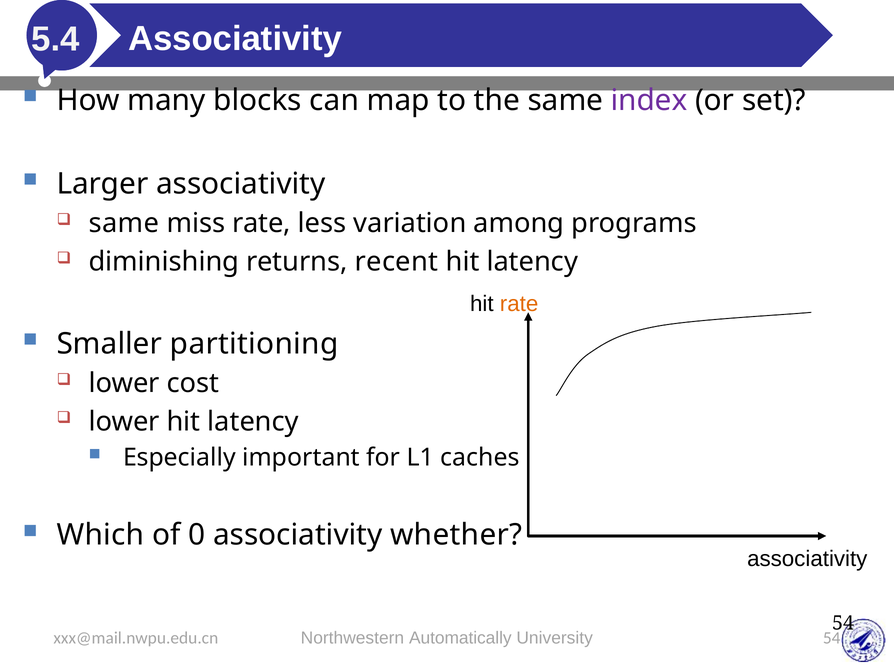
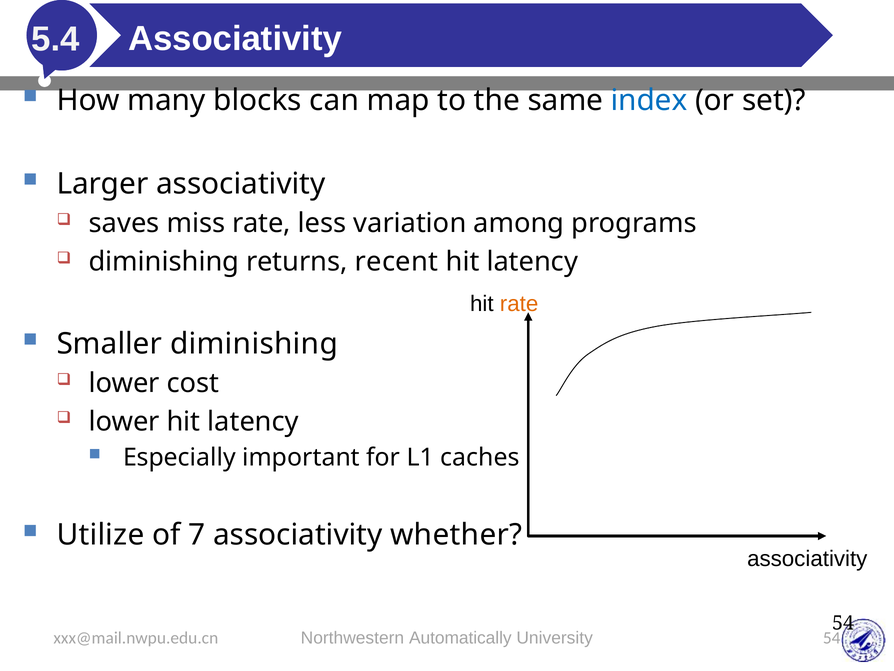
index colour: purple -> blue (649, 100)
same: same -> saves (124, 223)
Smaller partitioning: partitioning -> diminishing (254, 343)
Which: Which -> Utilize (101, 535)
0: 0 -> 7 (197, 535)
